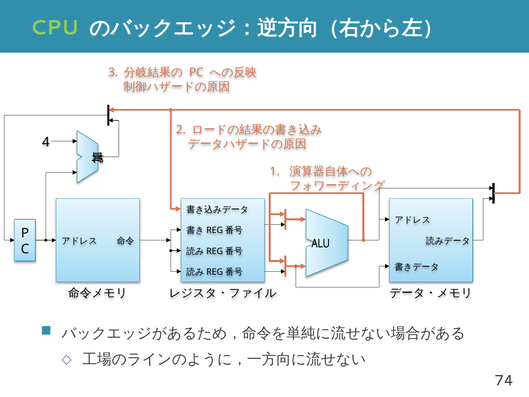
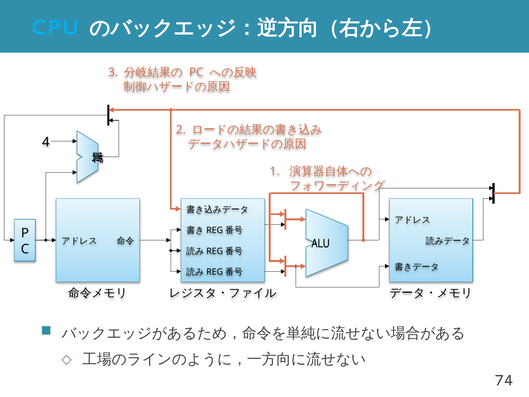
CPU colour: light green -> light blue (55, 28)
